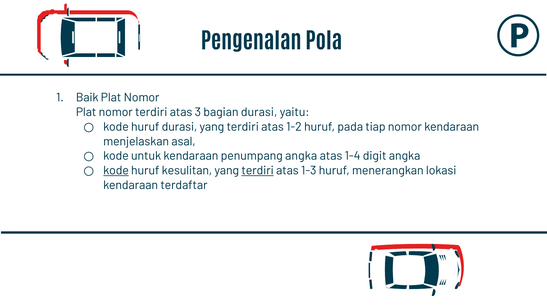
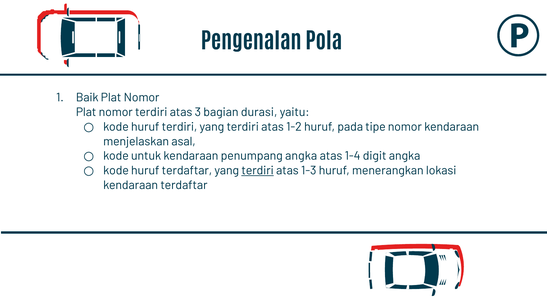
huruf durasi: durasi -> terdiri (179, 127)
tiap: tiap -> tipe (375, 127)
kode underline: present -> none (116, 170)
huruf kesulitan: kesulitan -> terdaftar (187, 170)
